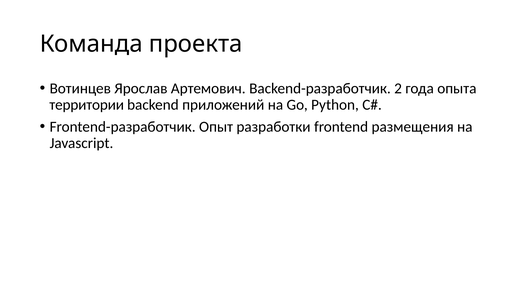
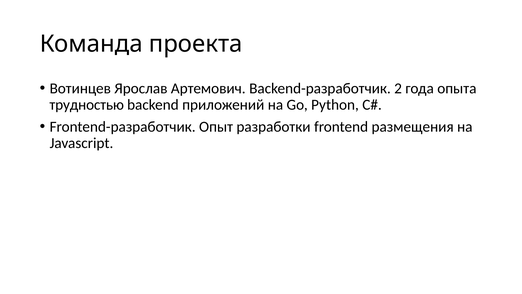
территории: территории -> трудностью (87, 105)
